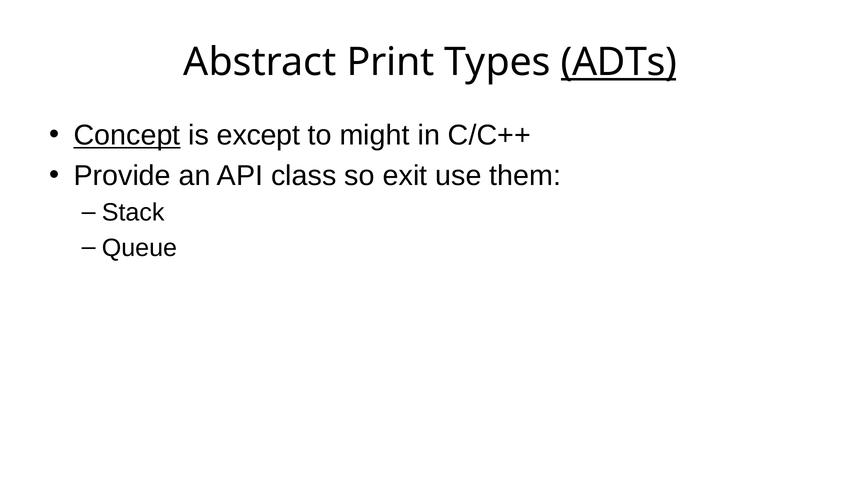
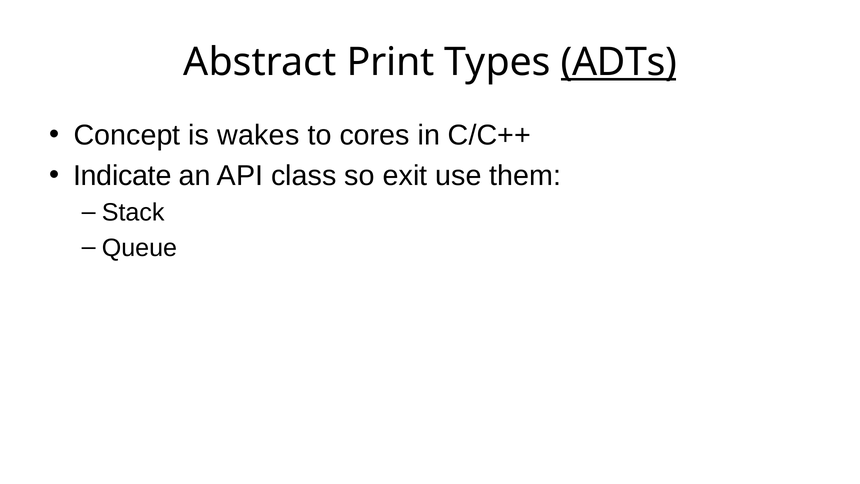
Concept underline: present -> none (127, 135)
except: except -> wakes (258, 135)
might: might -> cores (375, 135)
Provide: Provide -> Indicate (122, 175)
